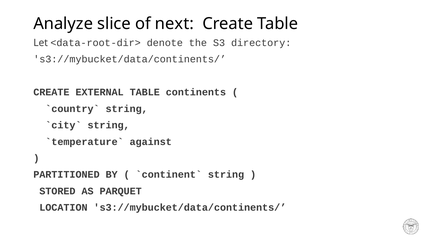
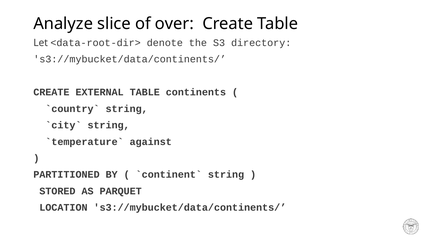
next: next -> over (174, 24)
